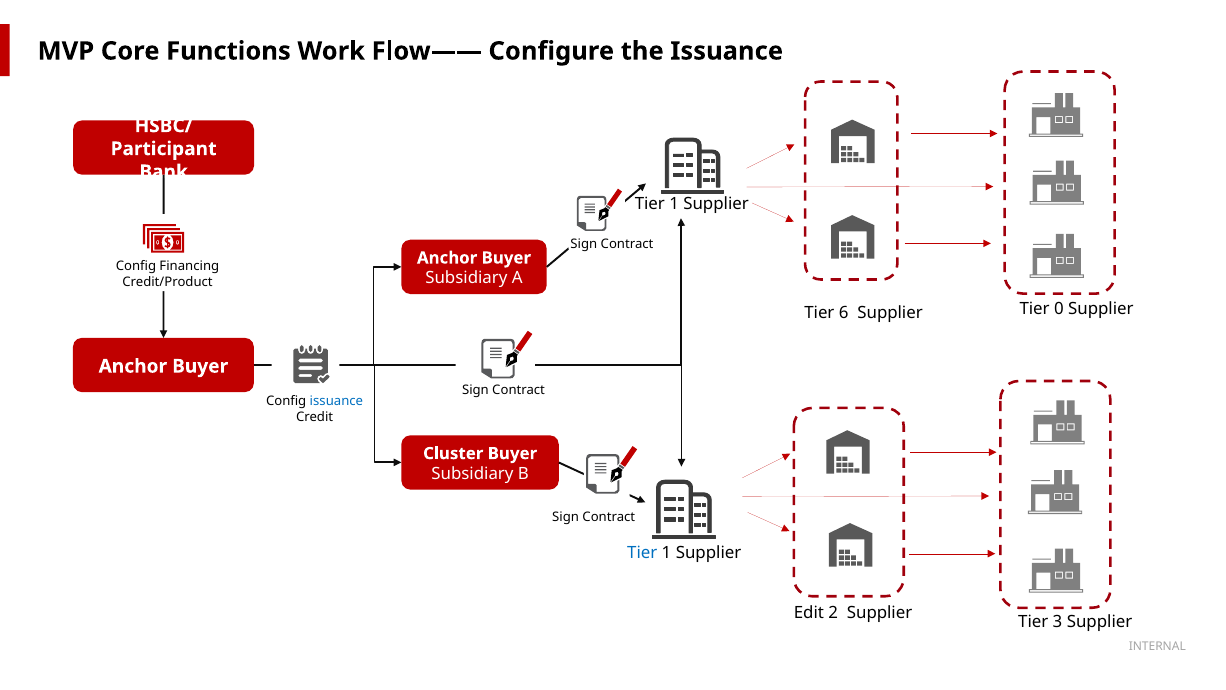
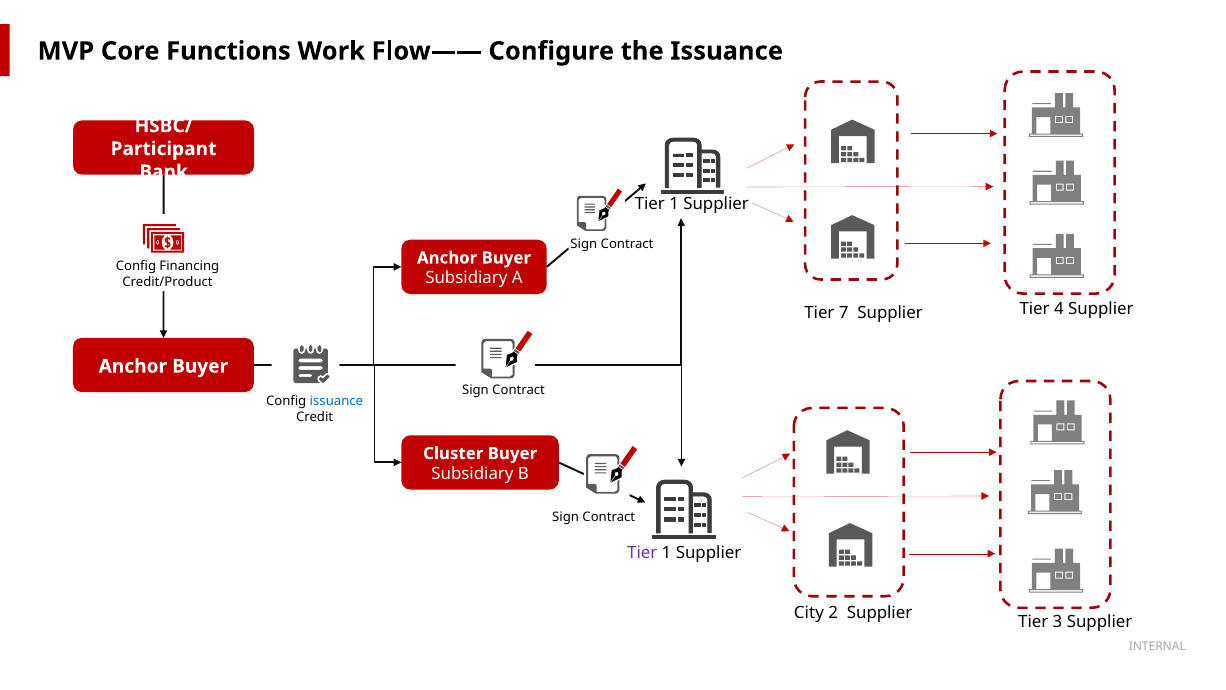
6: 6 -> 7 (844, 313)
0: 0 -> 4 (1059, 309)
Tier colour: blue -> purple (642, 553)
Edit: Edit -> City (809, 613)
